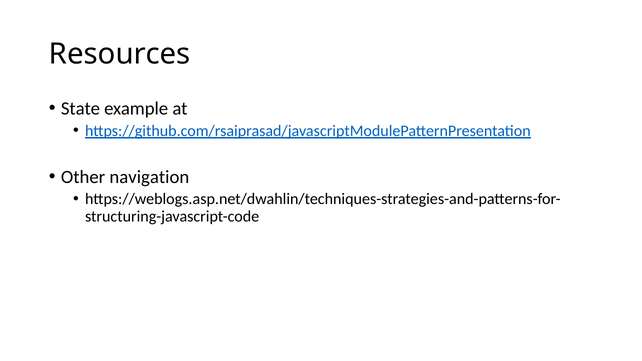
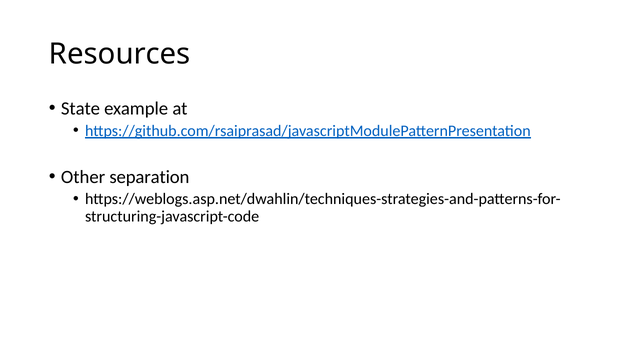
navigation: navigation -> separation (149, 177)
